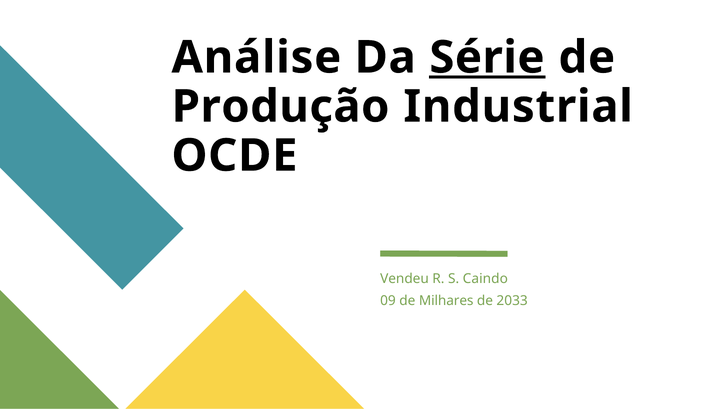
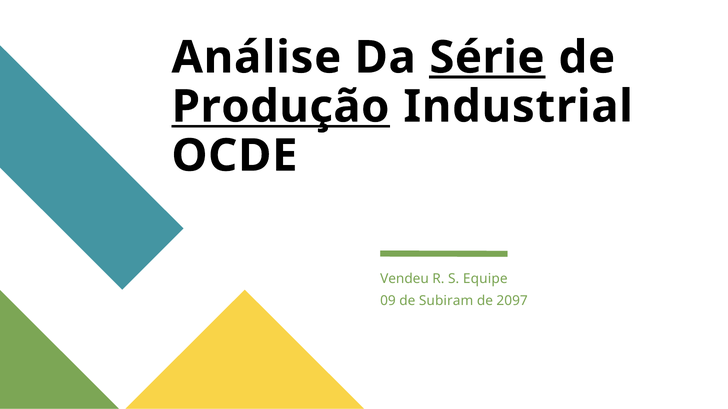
Produção underline: none -> present (281, 107)
Caindo: Caindo -> Equipe (485, 279)
Milhares: Milhares -> Subiram (446, 301)
2033: 2033 -> 2097 (512, 301)
